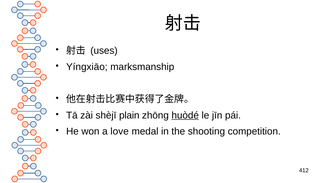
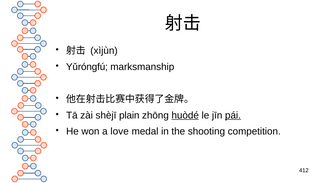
uses: uses -> xìjùn (104, 51)
Yíngxiāo: Yíngxiāo -> Yǔróngfú (87, 67)
pái underline: none -> present (233, 115)
